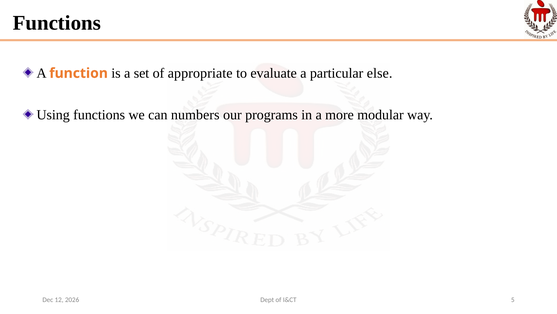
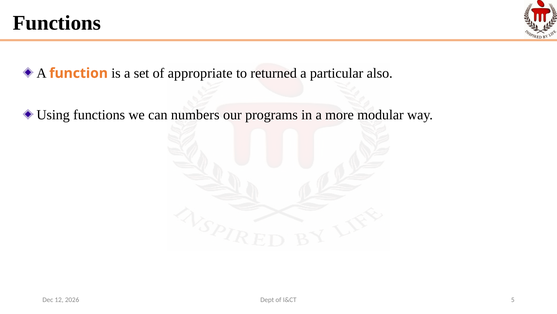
evaluate: evaluate -> returned (274, 73)
else: else -> also (380, 73)
